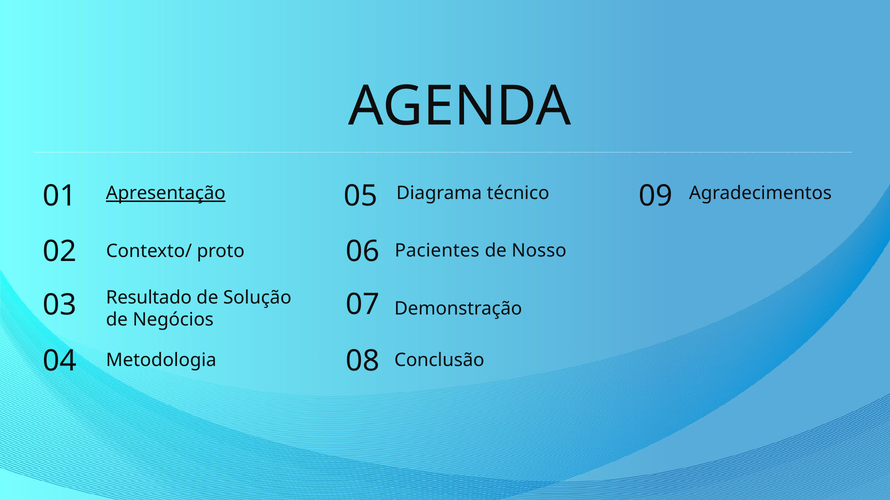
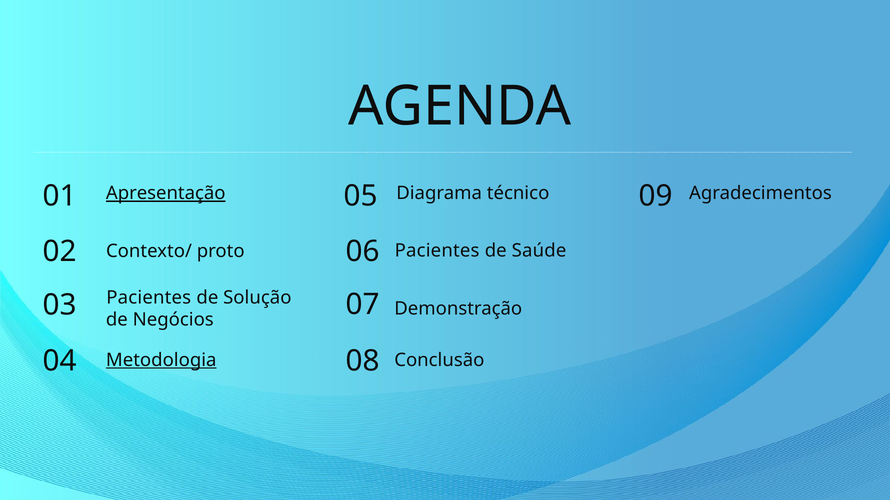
Nosso: Nosso -> Saúde (539, 251)
Resultado: Resultado -> Pacientes (149, 298)
Metodologia underline: none -> present (161, 361)
